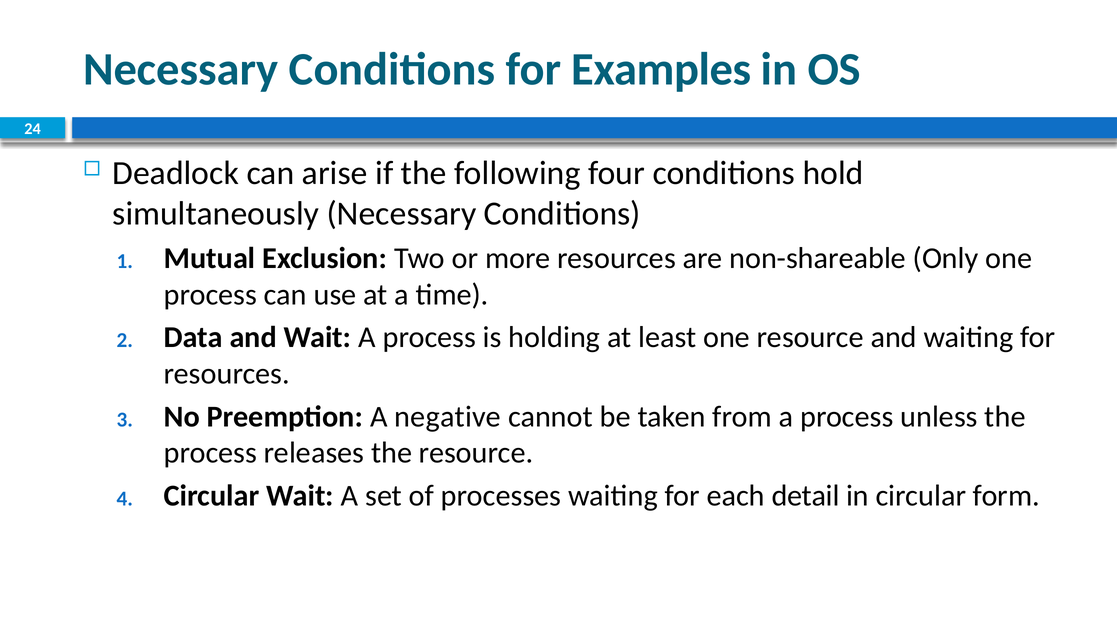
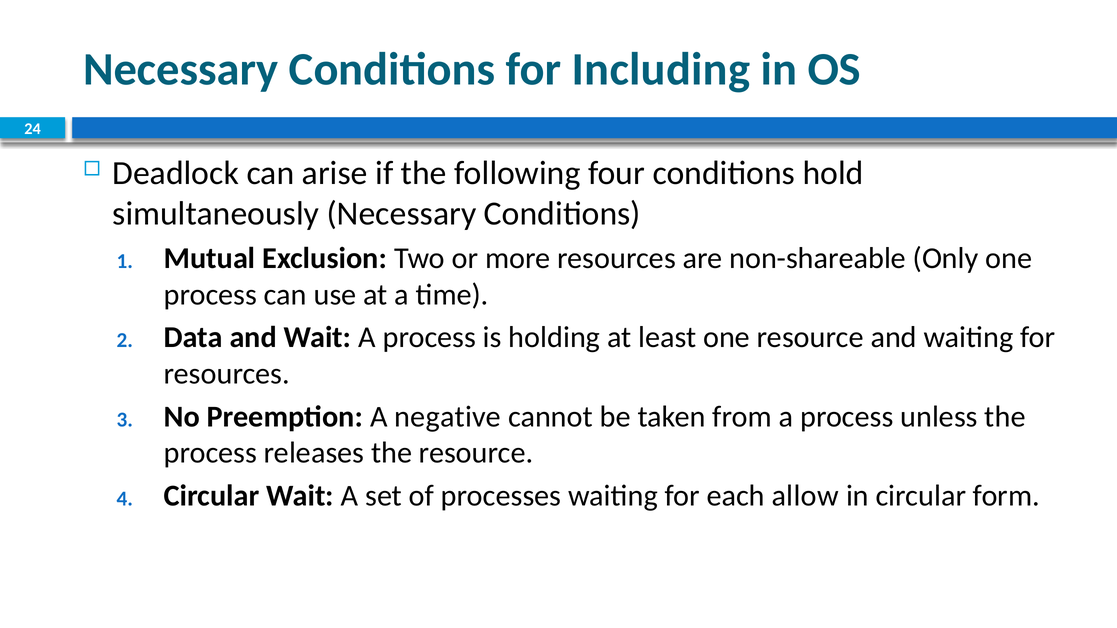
Examples: Examples -> Including (661, 70)
detail: detail -> allow (805, 496)
